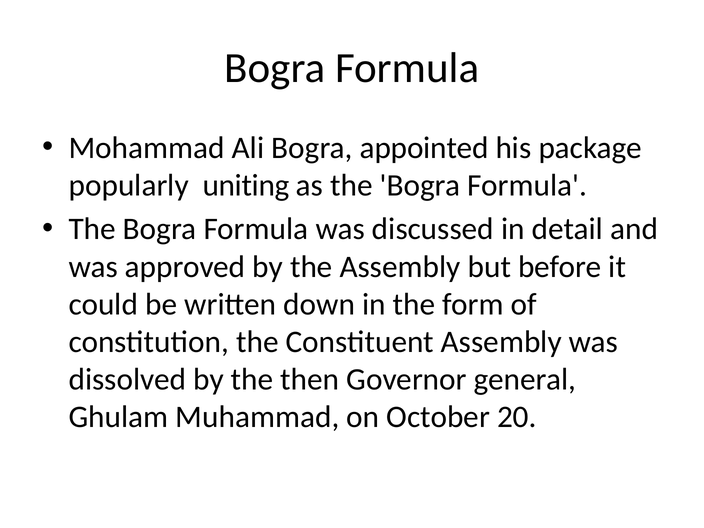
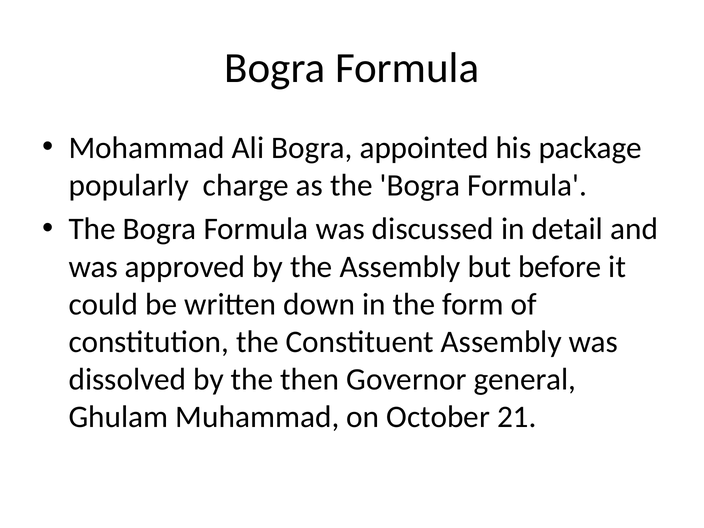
uniting: uniting -> charge (246, 185)
20: 20 -> 21 (517, 417)
